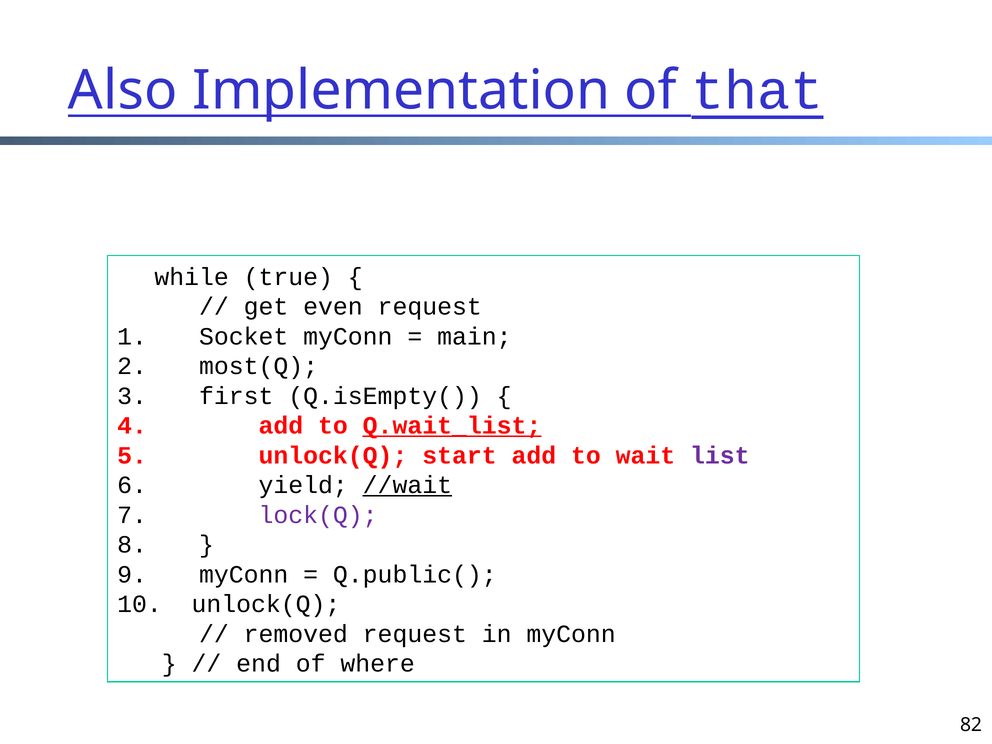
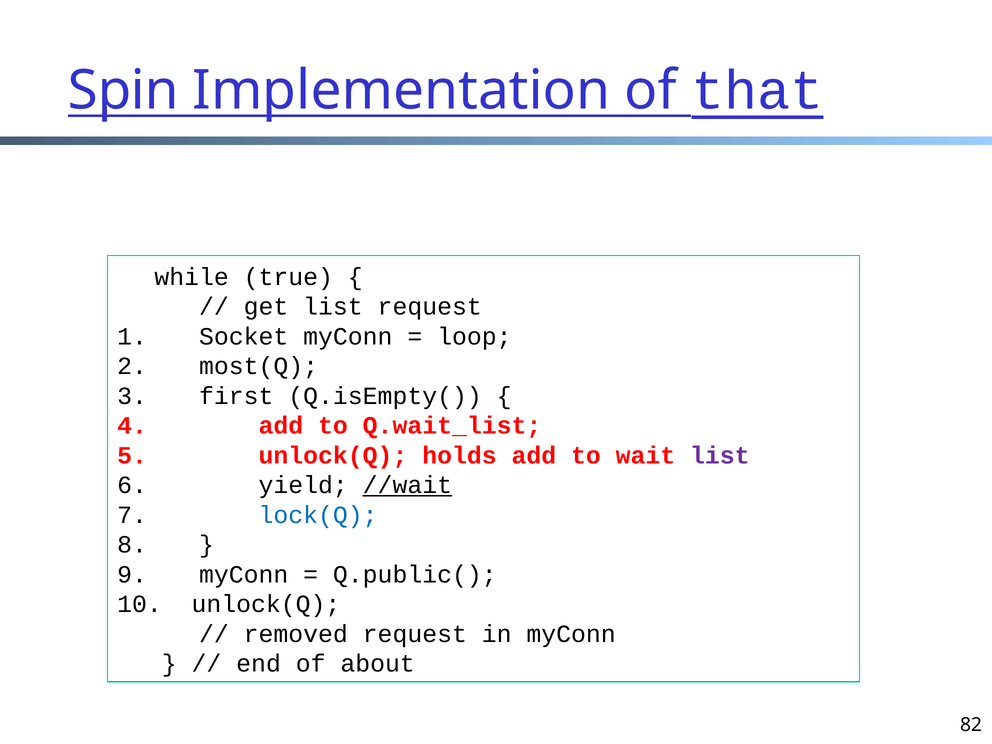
Also: Also -> Spin (123, 91)
get even: even -> list (333, 307)
main: main -> loop (474, 336)
Q.wait_list underline: present -> none (452, 426)
start: start -> holds (459, 455)
lock(Q colour: purple -> blue (318, 515)
where: where -> about (378, 664)
